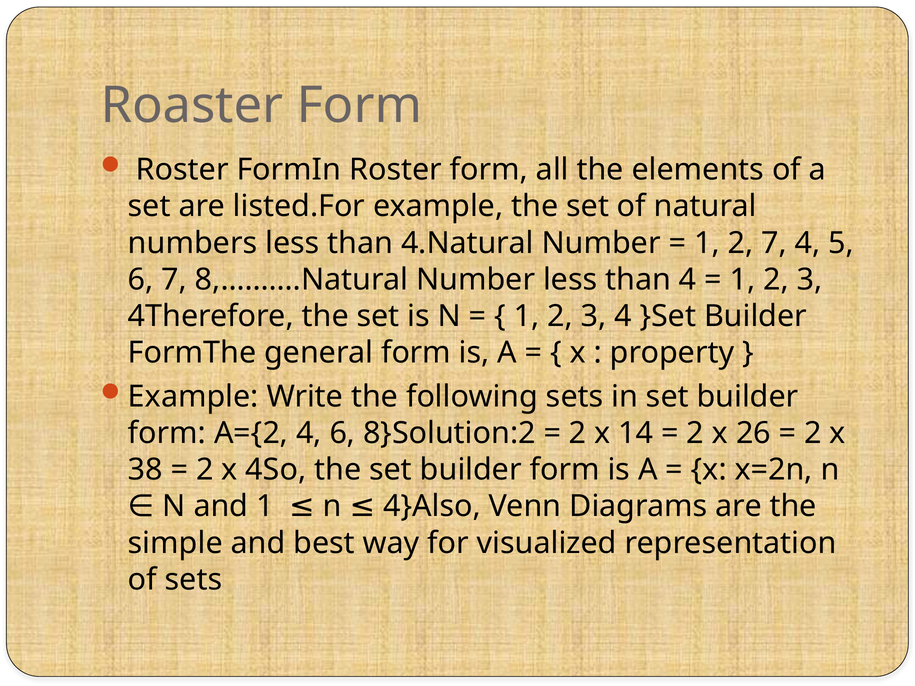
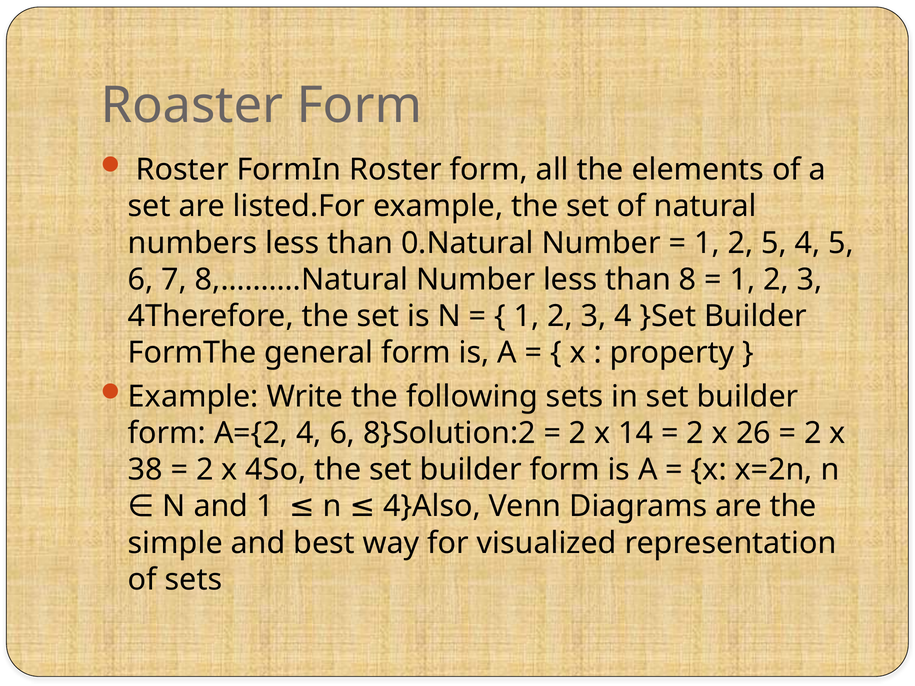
4.Natural: 4.Natural -> 0.Natural (467, 243)
2 7: 7 -> 5 (774, 243)
than 4: 4 -> 8 (688, 280)
